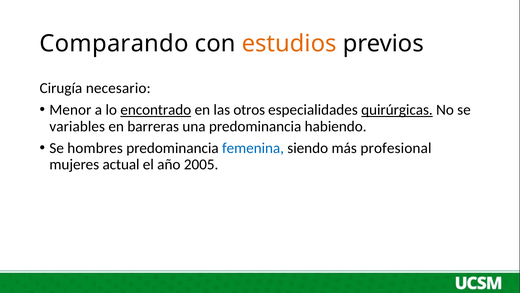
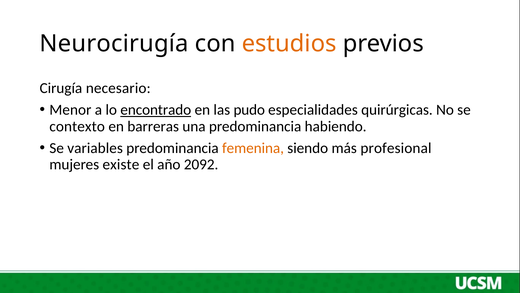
Comparando: Comparando -> Neurocirugía (114, 44)
otros: otros -> pudo (249, 110)
quirúrgicas underline: present -> none (397, 110)
variables: variables -> contexto (77, 126)
hombres: hombres -> variables (95, 148)
femenina colour: blue -> orange (253, 148)
actual: actual -> existe (121, 164)
2005: 2005 -> 2092 (201, 164)
